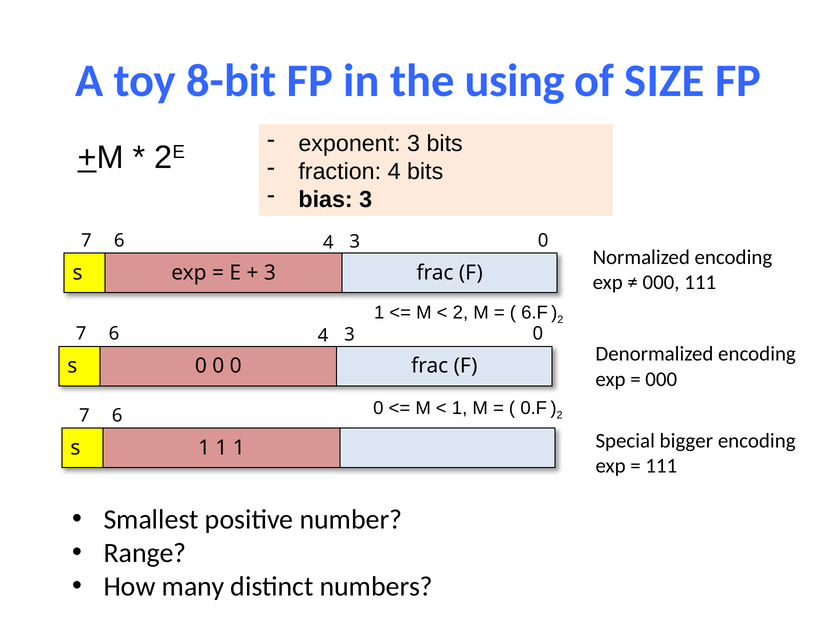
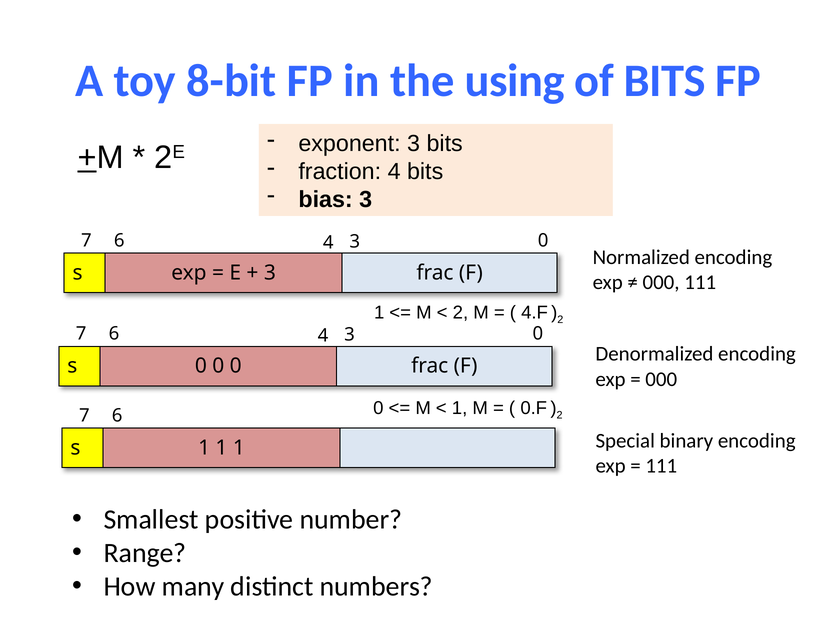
of SIZE: SIZE -> BITS (665, 81)
6.F: 6.F -> 4.F (535, 312)
bigger: bigger -> binary (686, 440)
